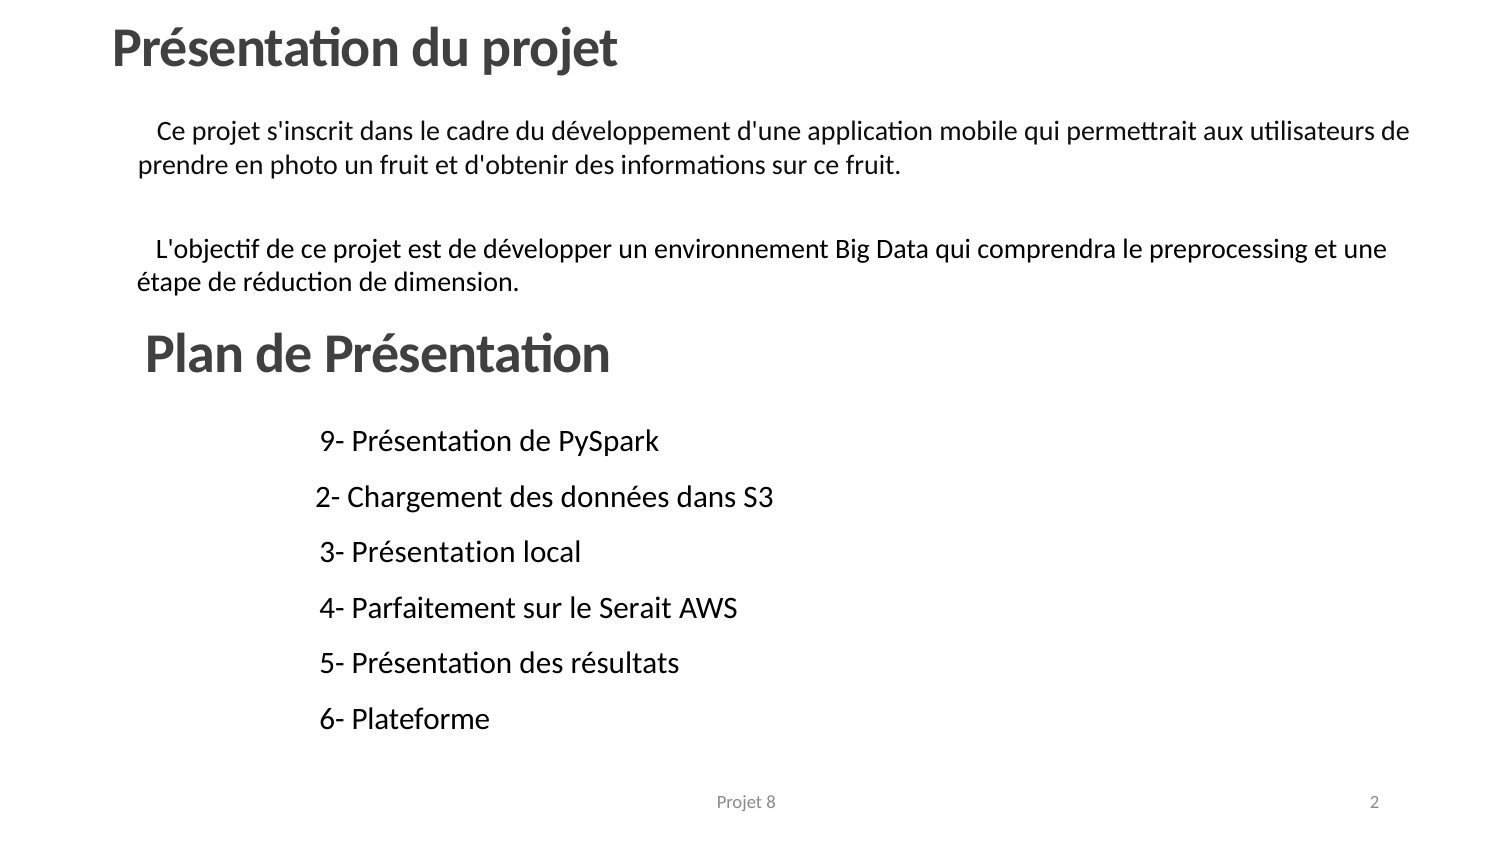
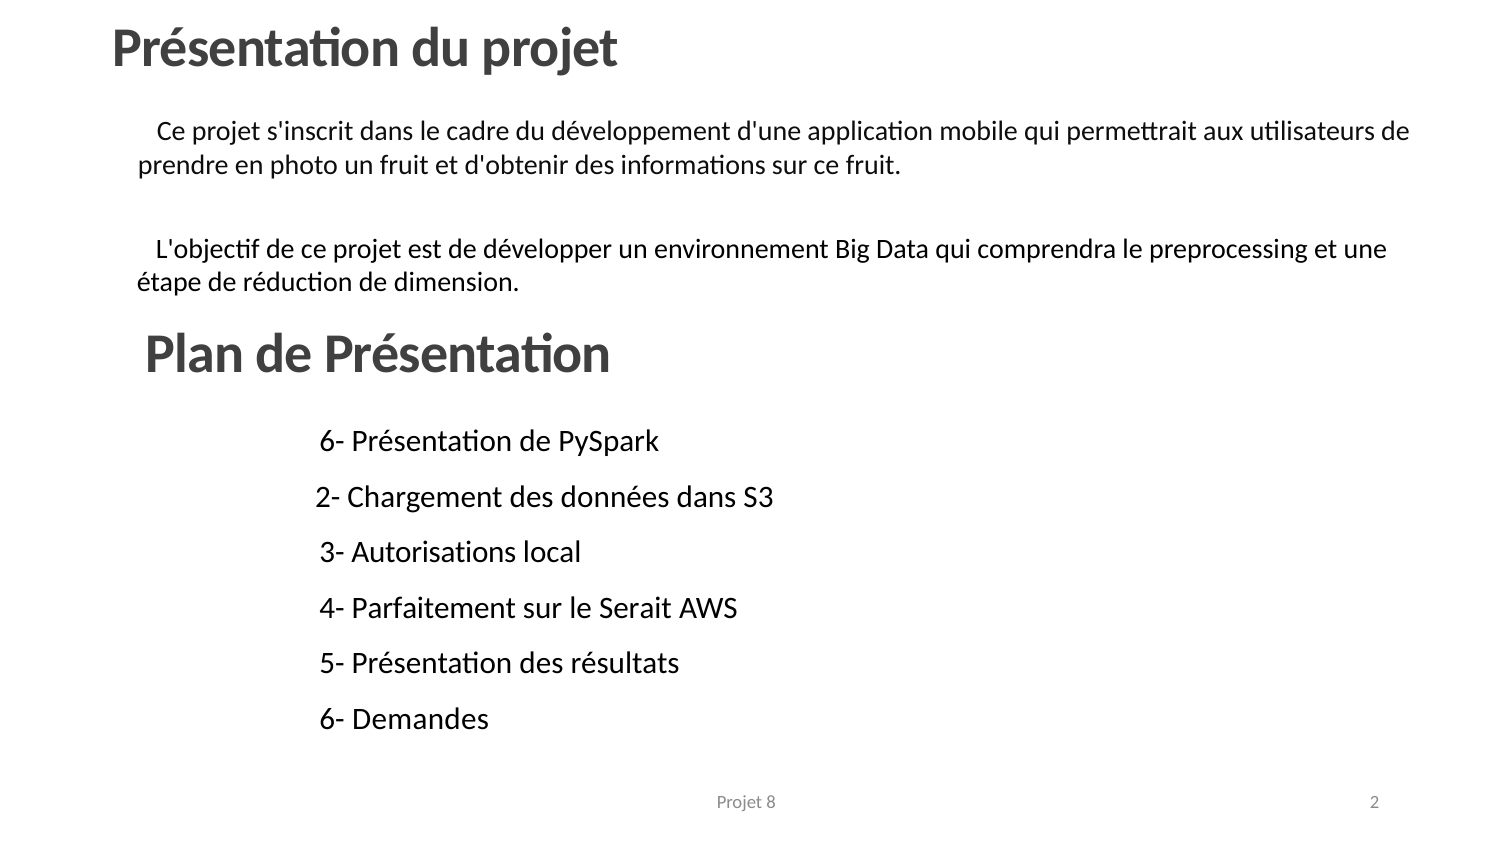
9-: 9- -> 6- (332, 441)
3- Présentation: Présentation -> Autorisations (434, 552)
Plateforme: Plateforme -> Demandes (421, 718)
